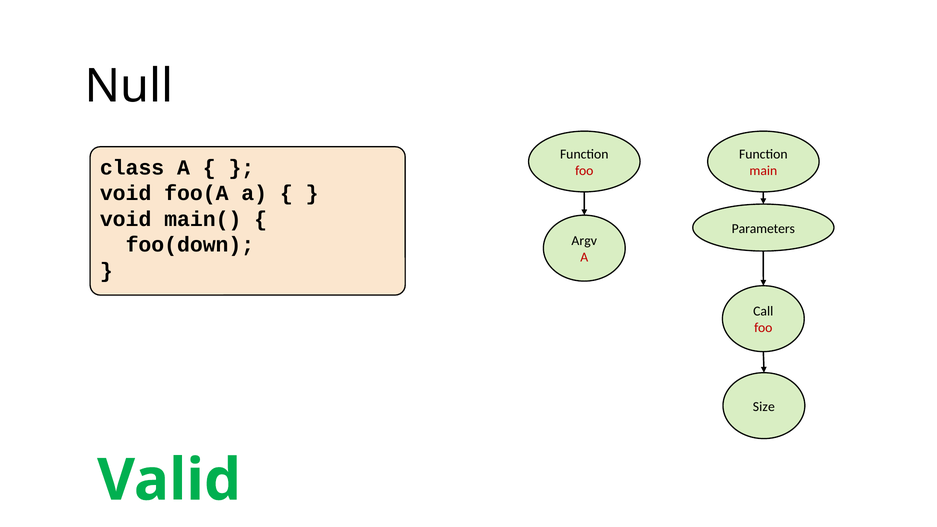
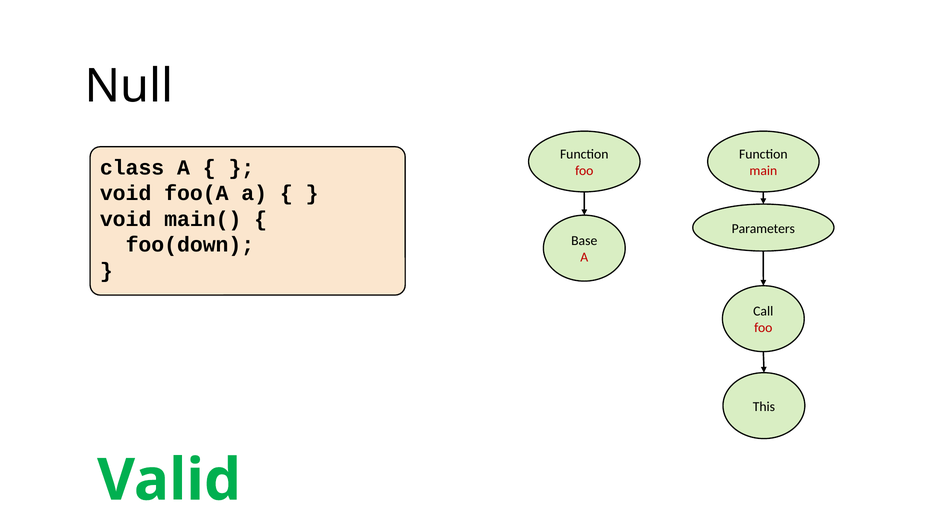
Argv: Argv -> Base (584, 241)
Size: Size -> This (764, 407)
